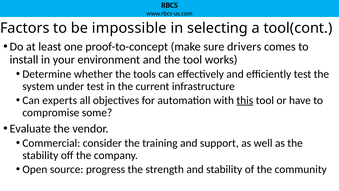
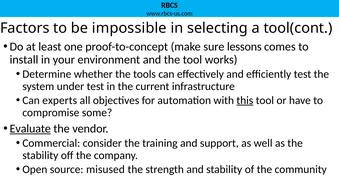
drivers: drivers -> lessons (244, 47)
Evaluate underline: none -> present (30, 128)
progress: progress -> misused (105, 169)
